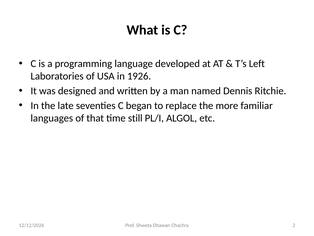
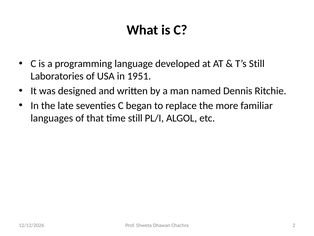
T’s Left: Left -> Still (257, 64)
1926: 1926 -> 1951 (139, 76)
